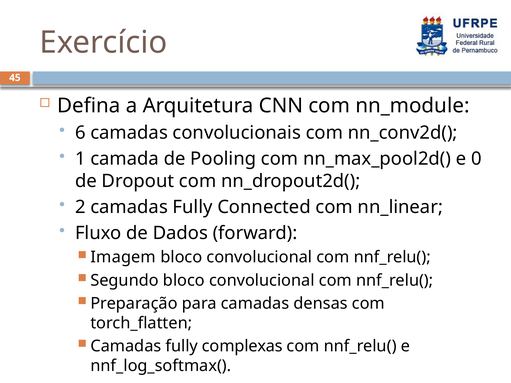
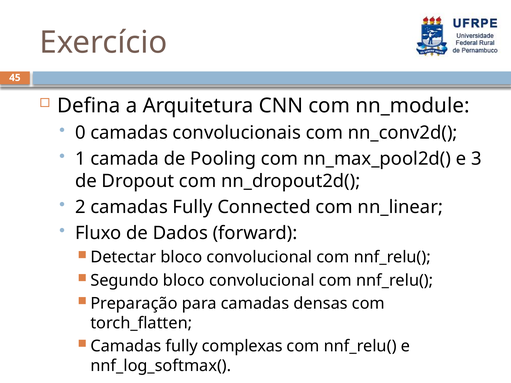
6: 6 -> 0 (80, 133)
0: 0 -> 3 (476, 159)
Imagem: Imagem -> Detectar (123, 257)
